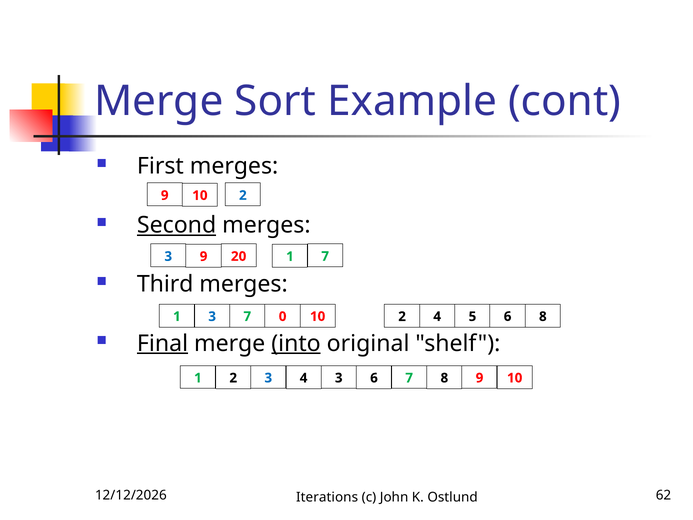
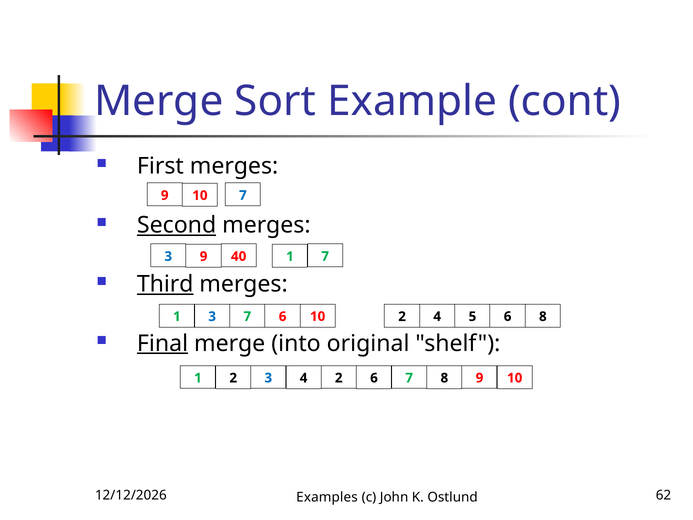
9 10 2: 2 -> 7 (243, 195)
20: 20 -> 40 (239, 256)
Third underline: none -> present (165, 284)
7 0: 0 -> 6 (283, 316)
into underline: present -> none (296, 343)
4 3: 3 -> 2 (339, 378)
Iterations: Iterations -> Examples (327, 497)
